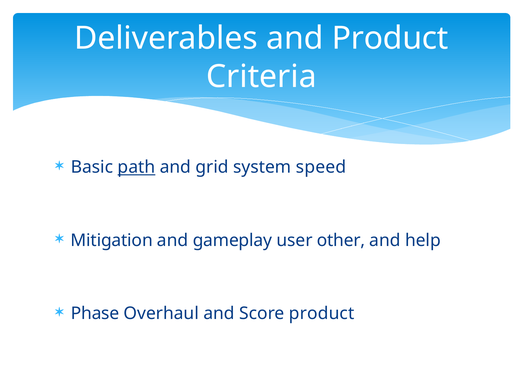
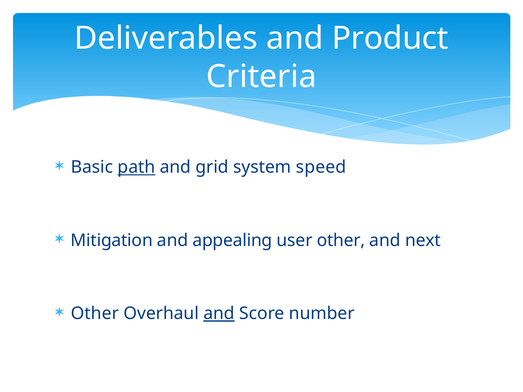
gameplay: gameplay -> appealing (232, 241)
help: help -> next (423, 241)
Phase: Phase -> Other (95, 314)
and underline: none -> present (219, 314)
Score product: product -> number (322, 314)
